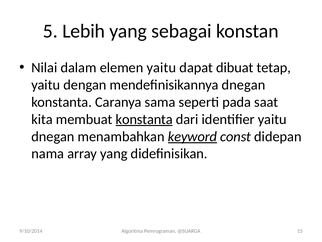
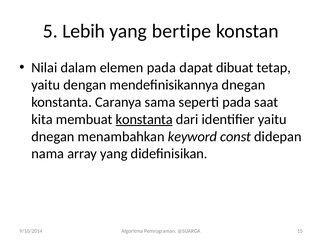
sebagai: sebagai -> bertipe (181, 31)
elemen yaitu: yaitu -> pada (161, 68)
keyword underline: present -> none (192, 136)
